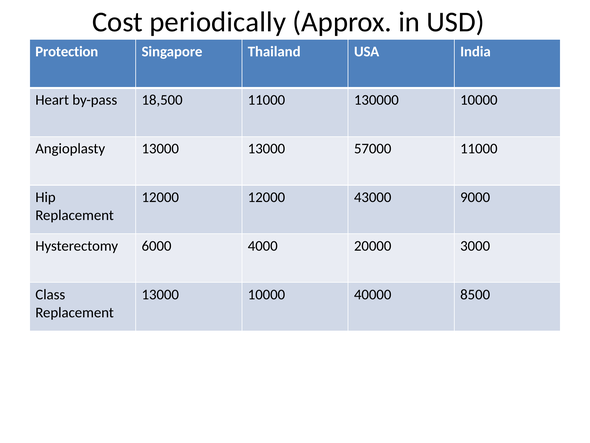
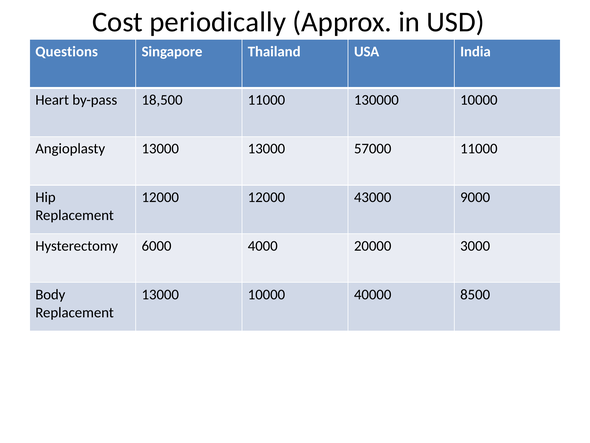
Protection: Protection -> Questions (67, 51)
Class: Class -> Body (50, 294)
